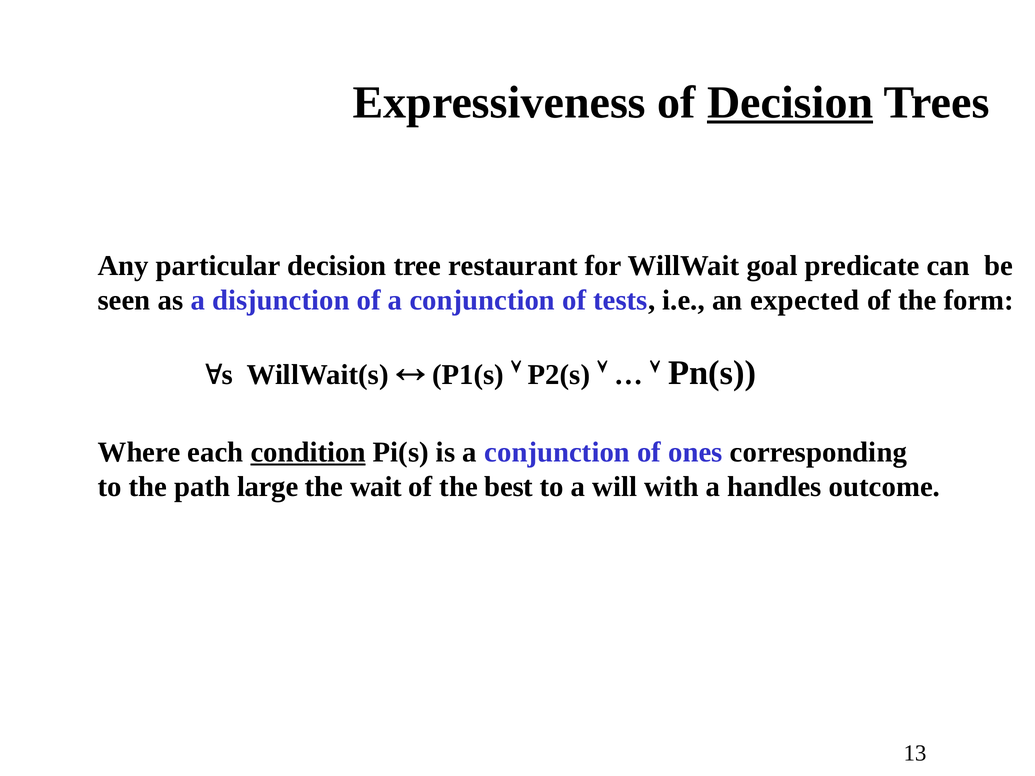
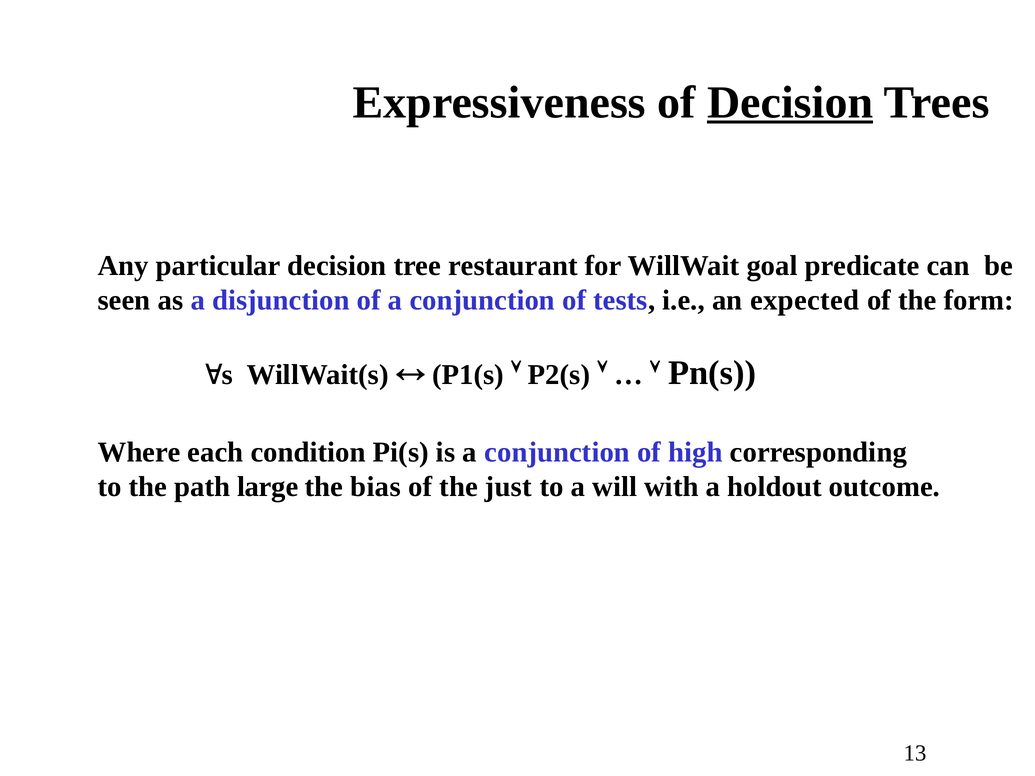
condition underline: present -> none (308, 452)
ones: ones -> high (695, 452)
wait: wait -> bias (376, 487)
best: best -> just (508, 487)
handles: handles -> holdout (774, 487)
